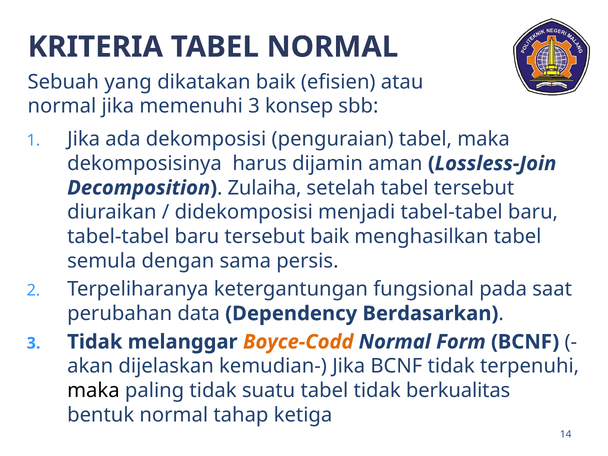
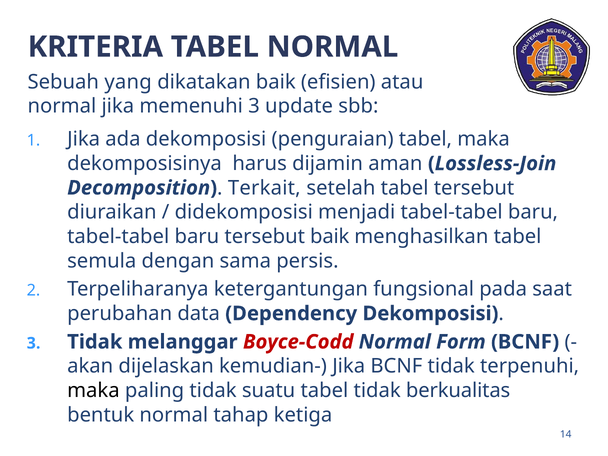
konsep: konsep -> update (299, 106)
Zulaiha: Zulaiha -> Terkait (264, 188)
Dependency Berdasarkan: Berdasarkan -> Dekomposisi (430, 314)
Boyce-Codd colour: orange -> red (298, 342)
